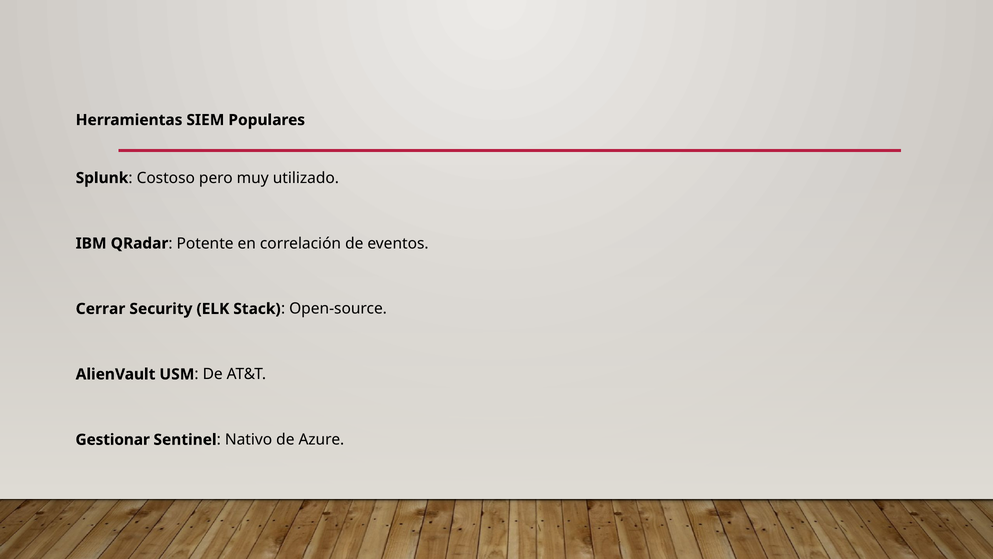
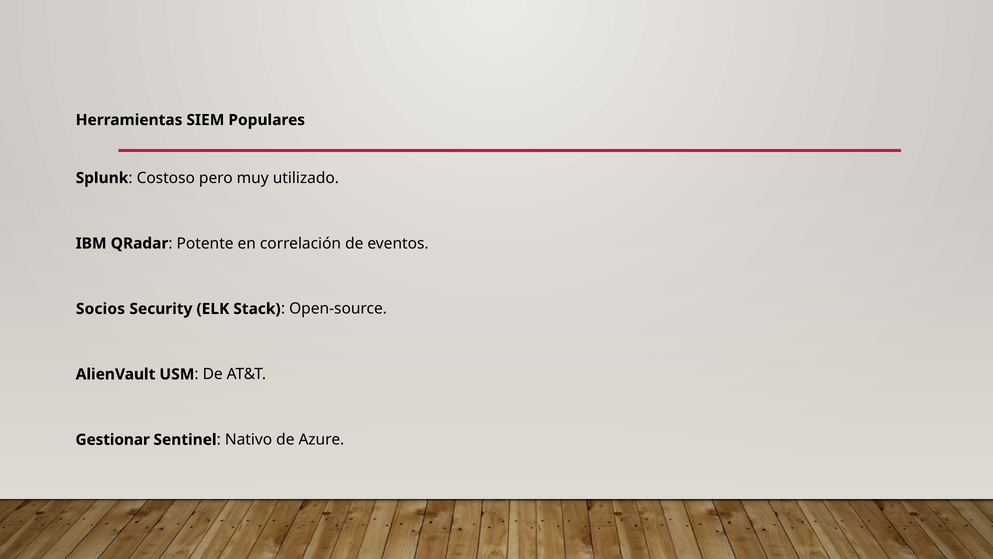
Cerrar: Cerrar -> Socios (100, 309)
